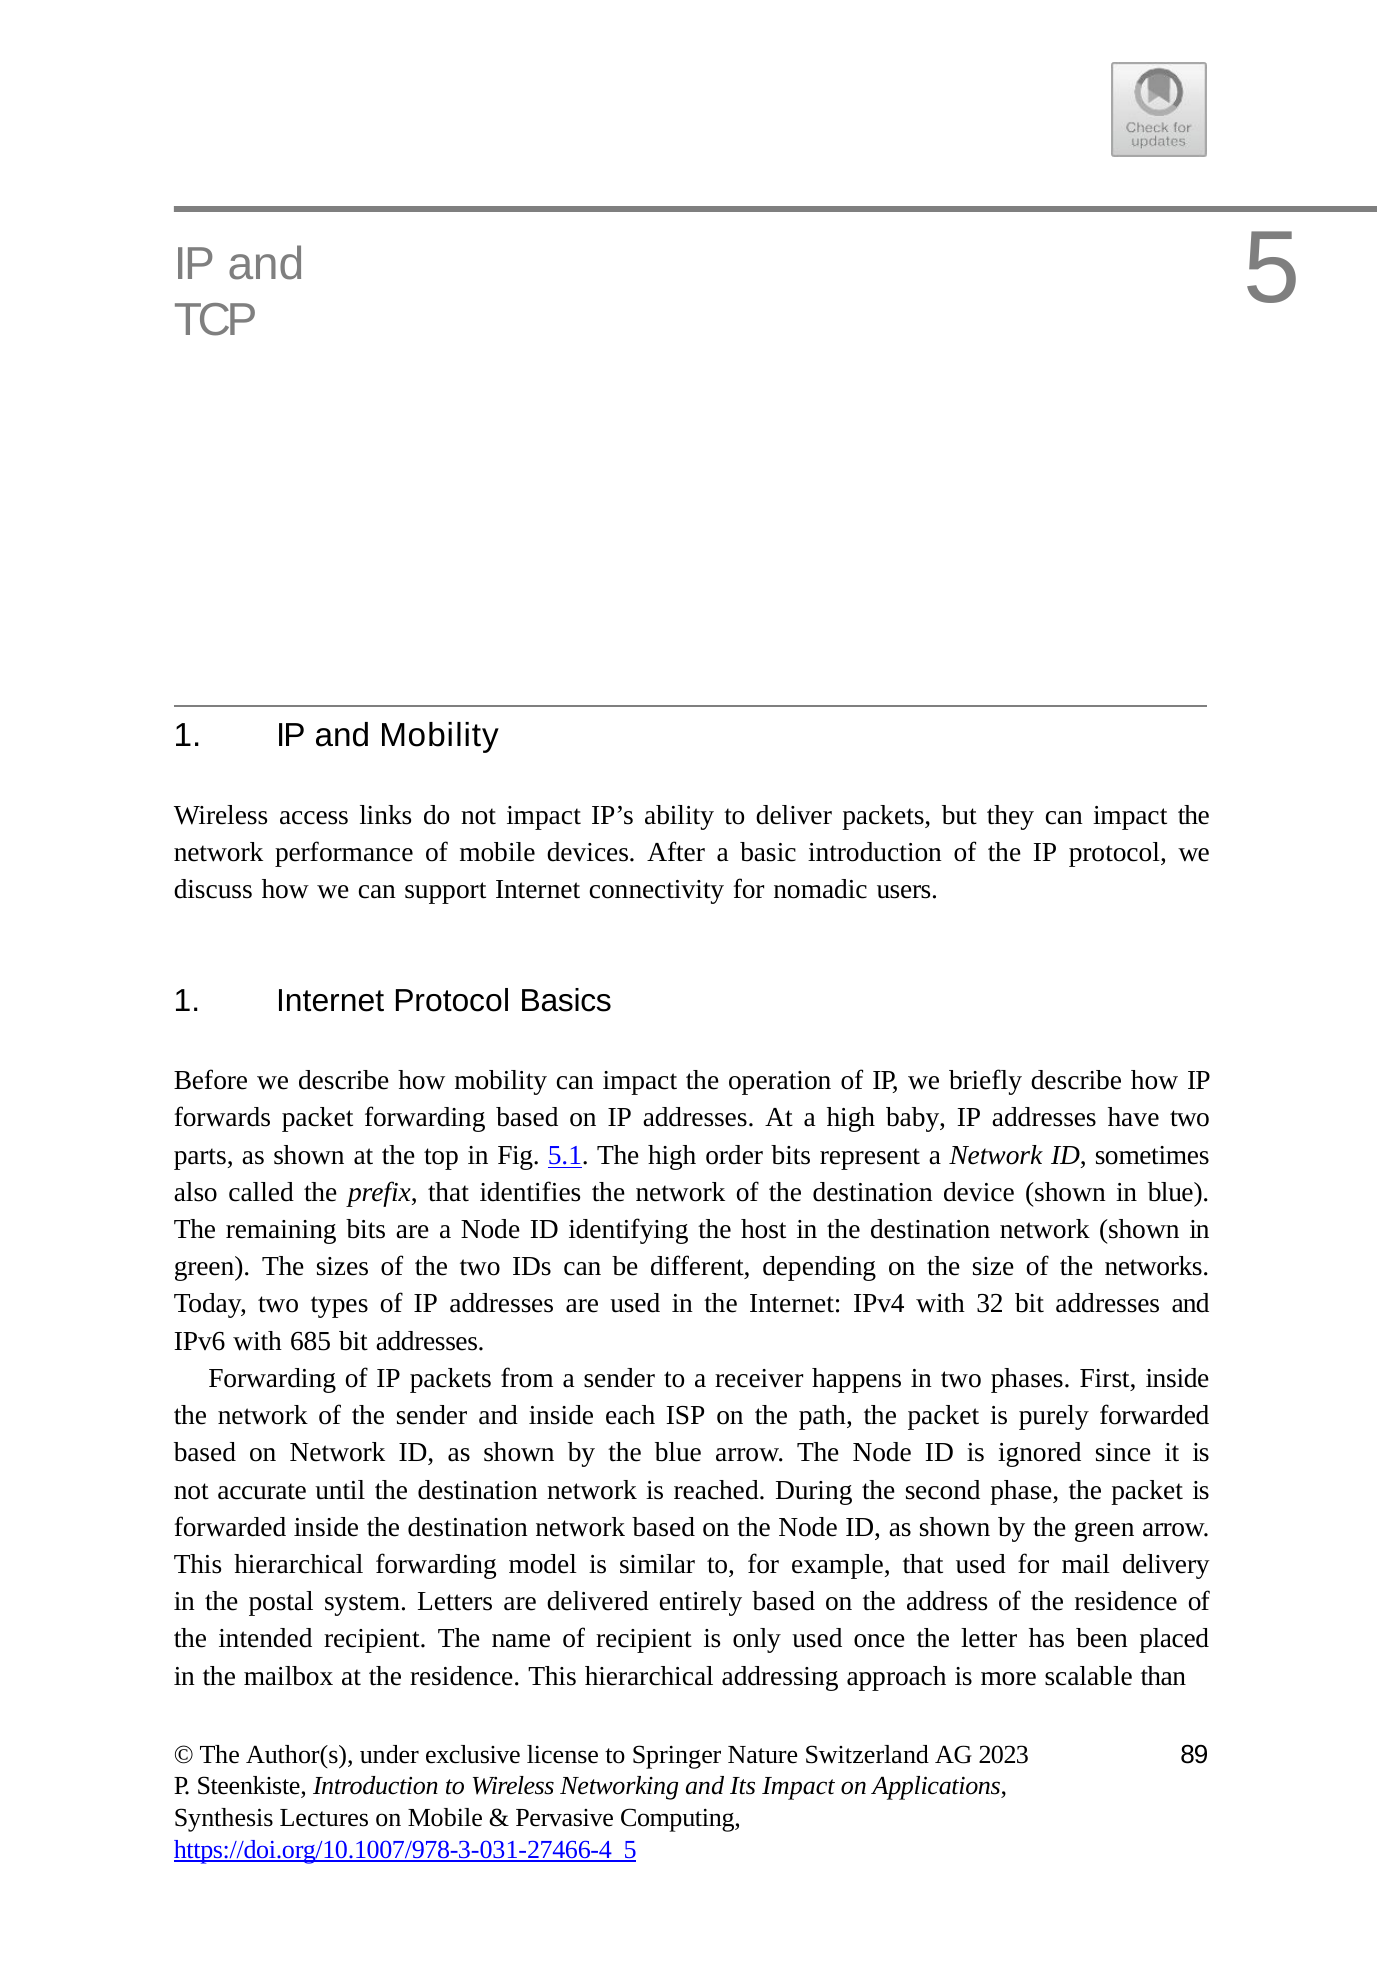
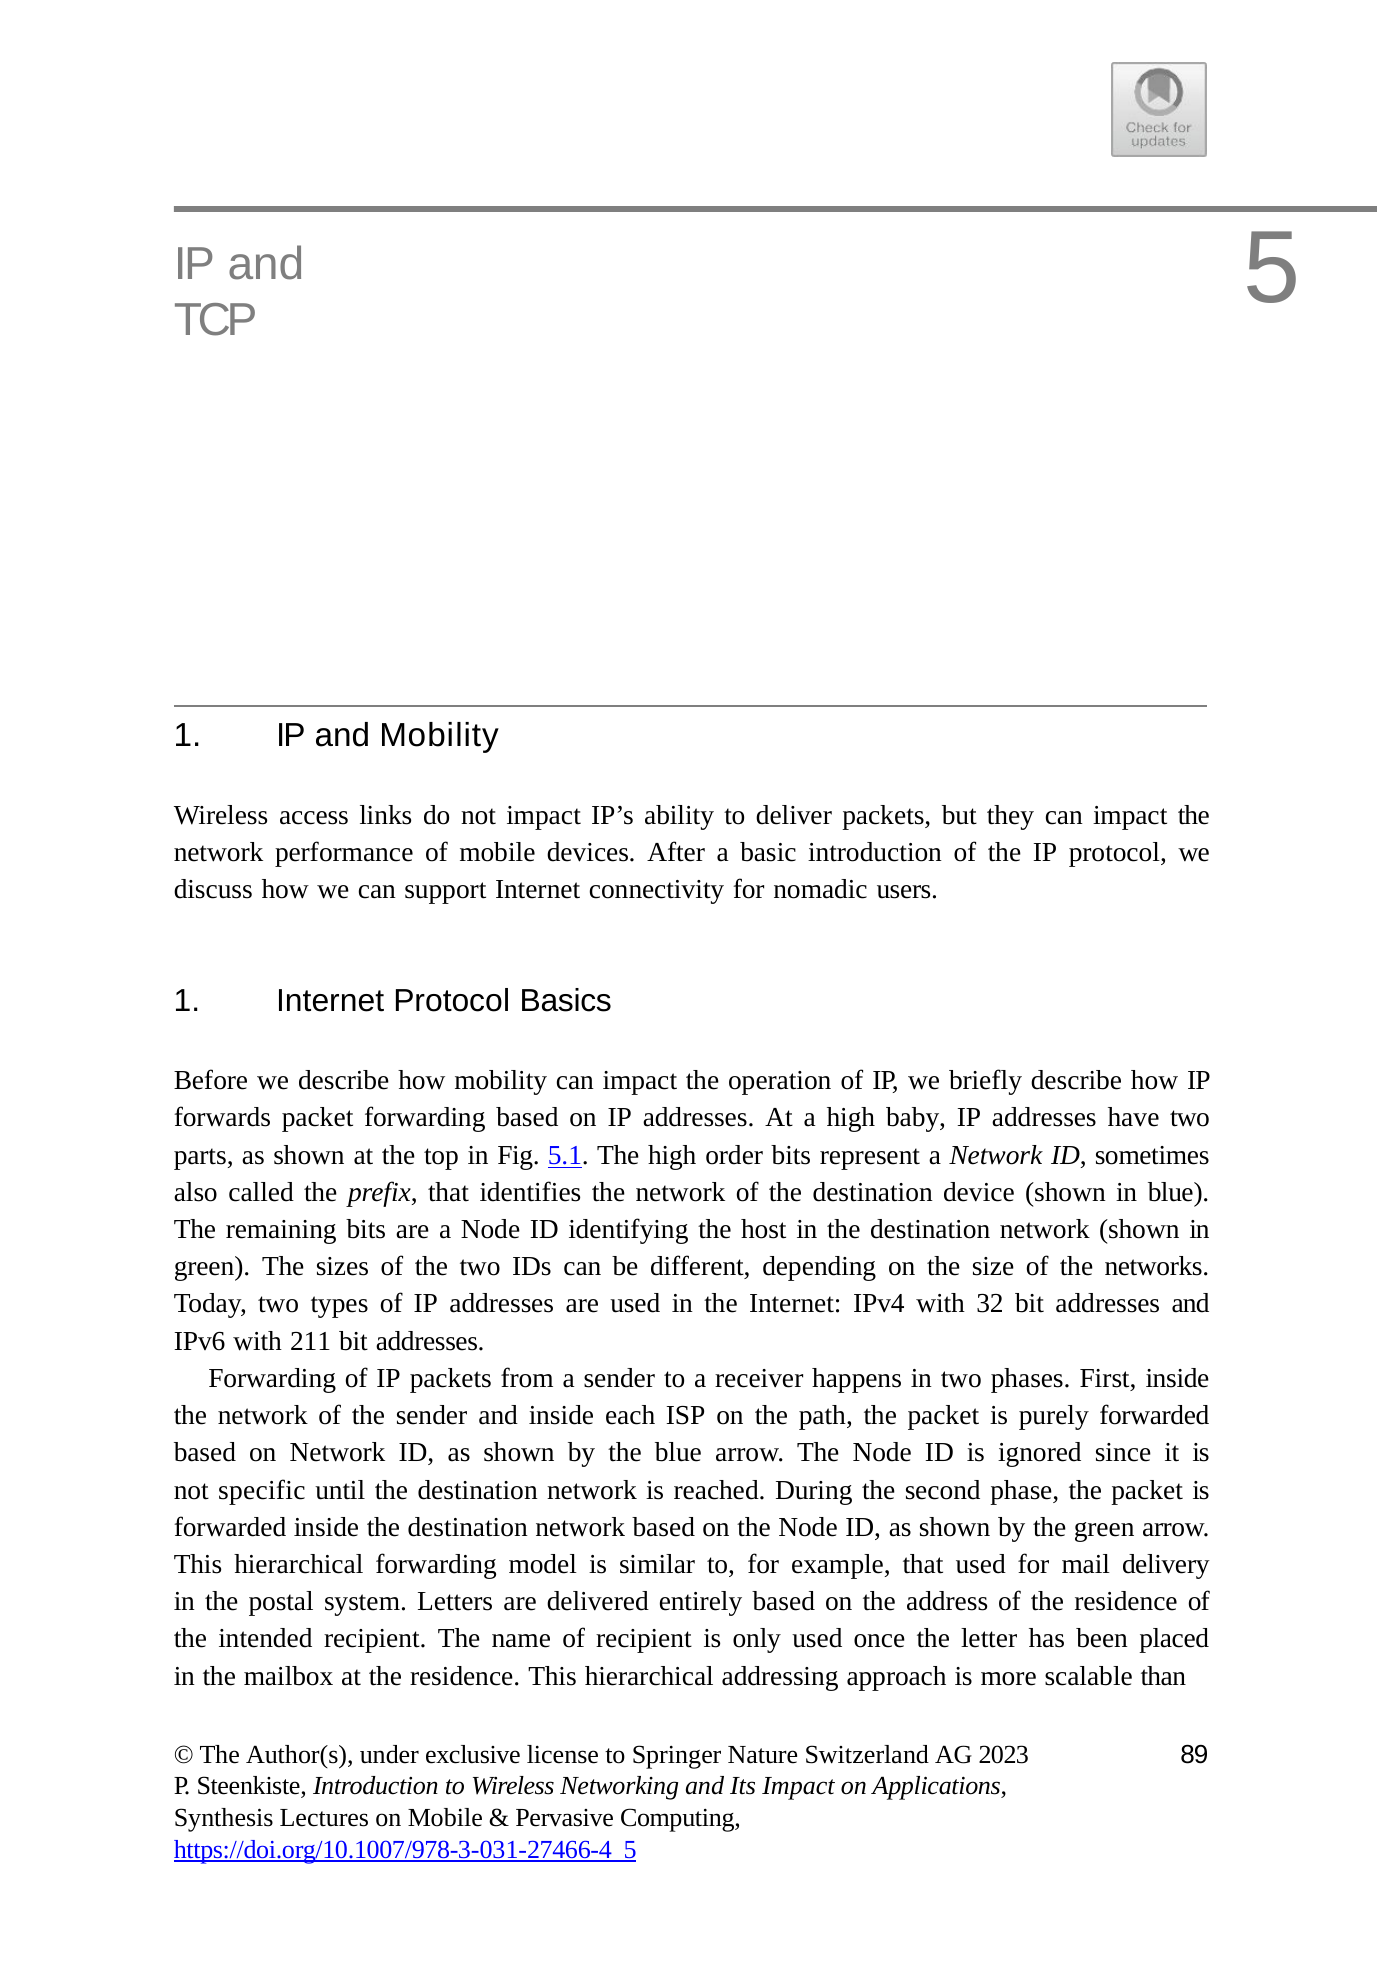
685: 685 -> 211 (311, 1342)
accurate: accurate -> specific (262, 1490)
